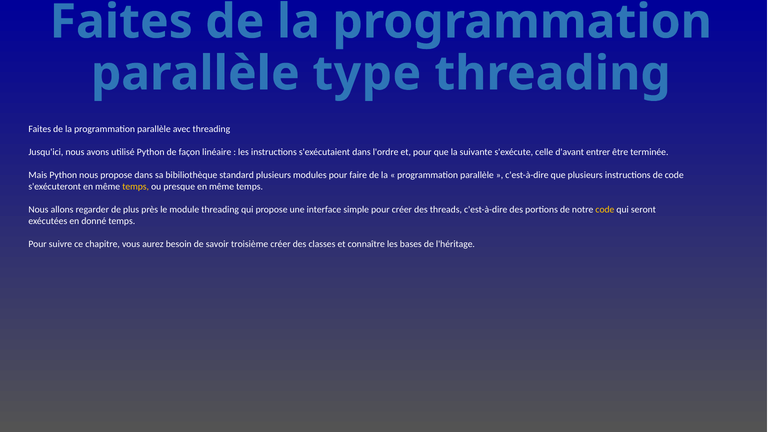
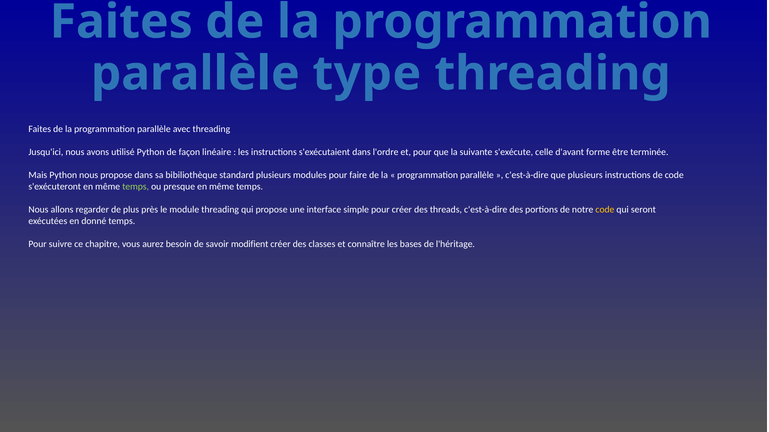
entrer: entrer -> forme (598, 152)
temps colour: yellow -> light green (136, 187)
troisième: troisième -> modifient (250, 244)
